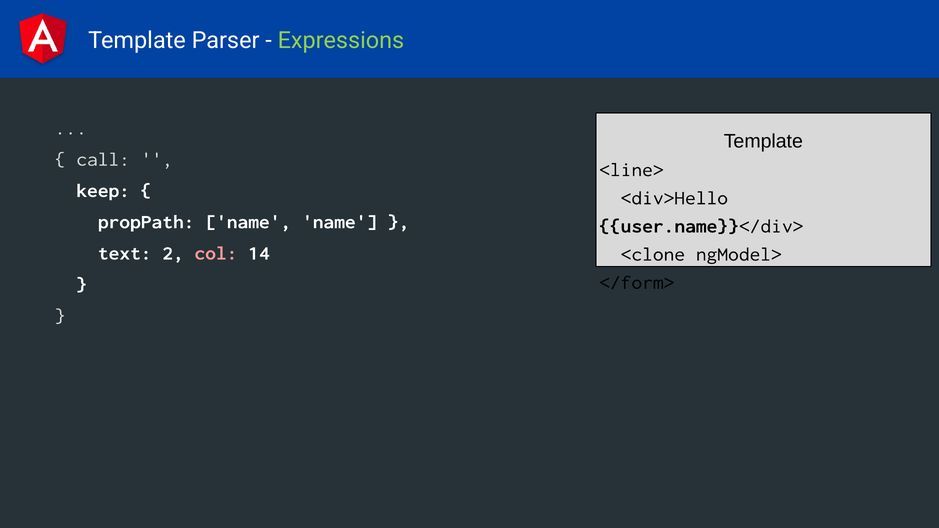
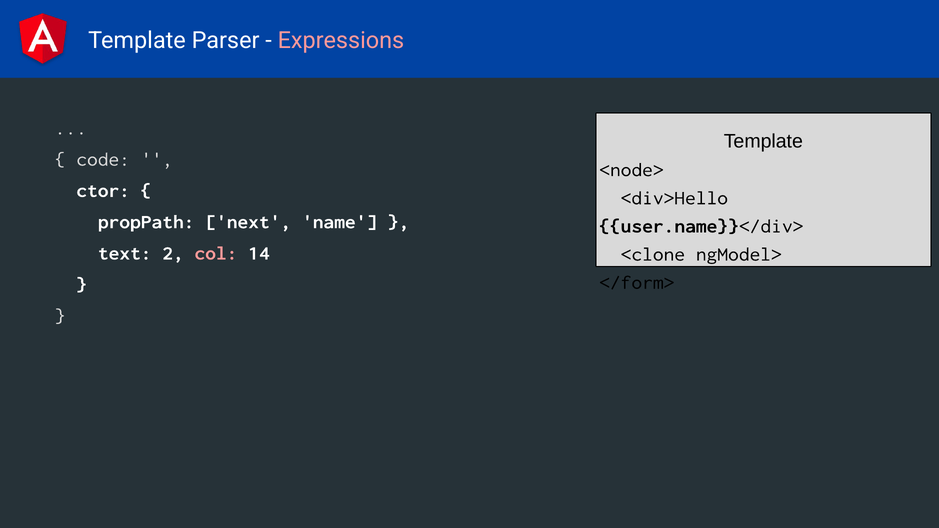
Expressions colour: light green -> pink (341, 41)
call: call -> code (103, 159)
<line>: <line> -> <node> (631, 170)
keep: keep -> ctor (103, 191)
propPath name: name -> next (248, 222)
